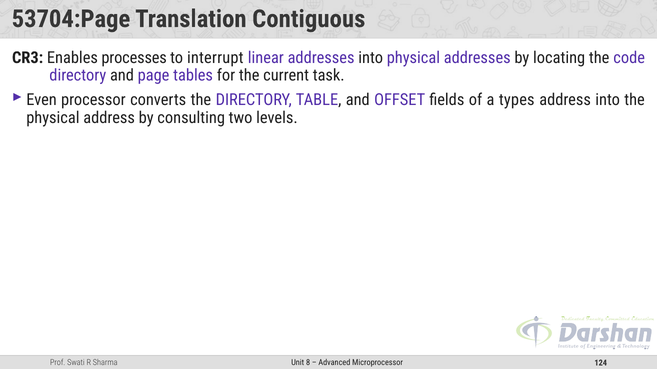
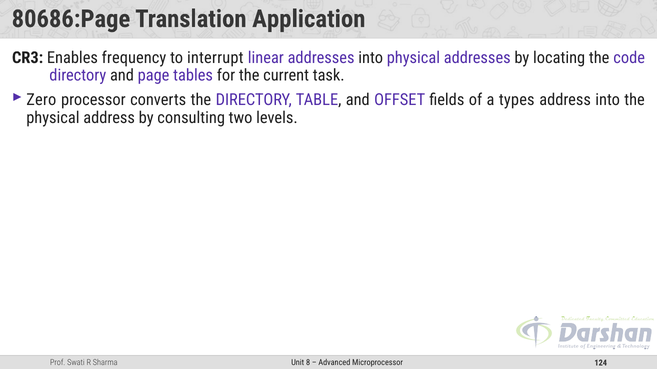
53704:Page: 53704:Page -> 80686:Page (71, 19)
Contiguous: Contiguous -> Application (309, 19)
processes: processes -> frequency (134, 58)
Even: Even -> Zero (41, 100)
